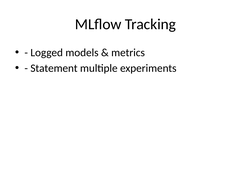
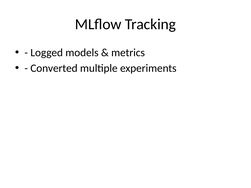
Statement: Statement -> Converted (54, 68)
